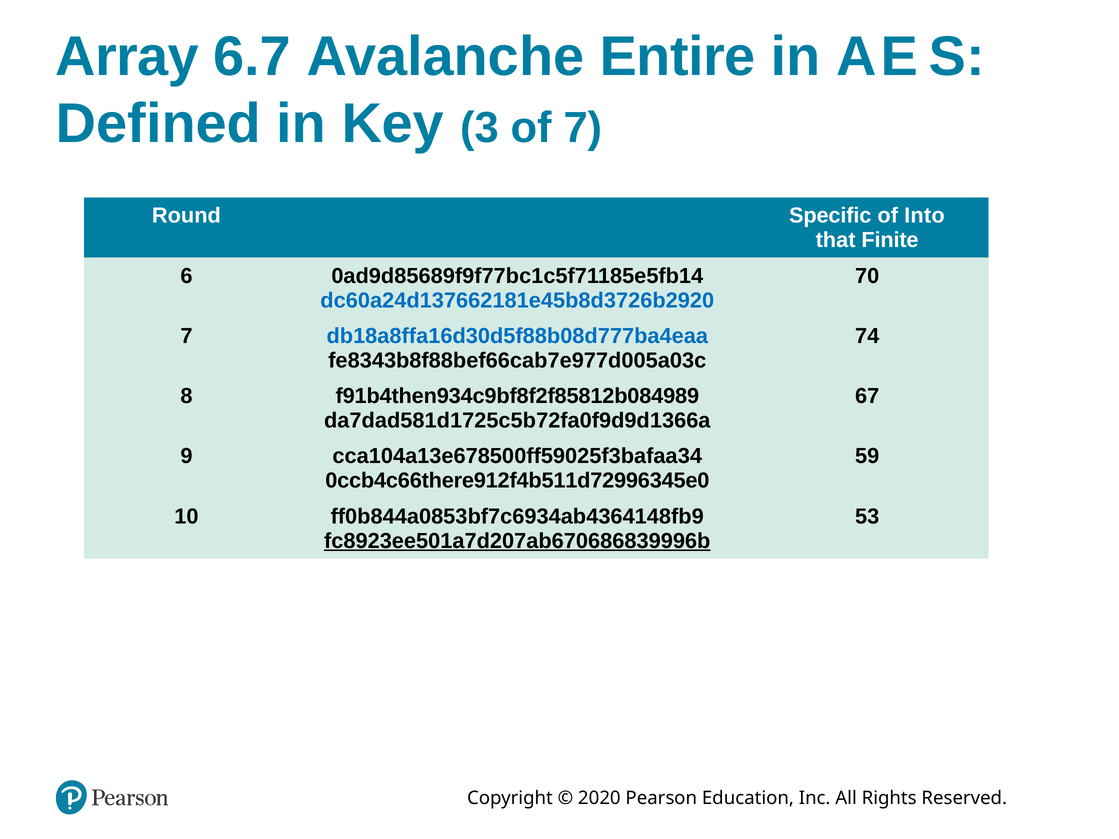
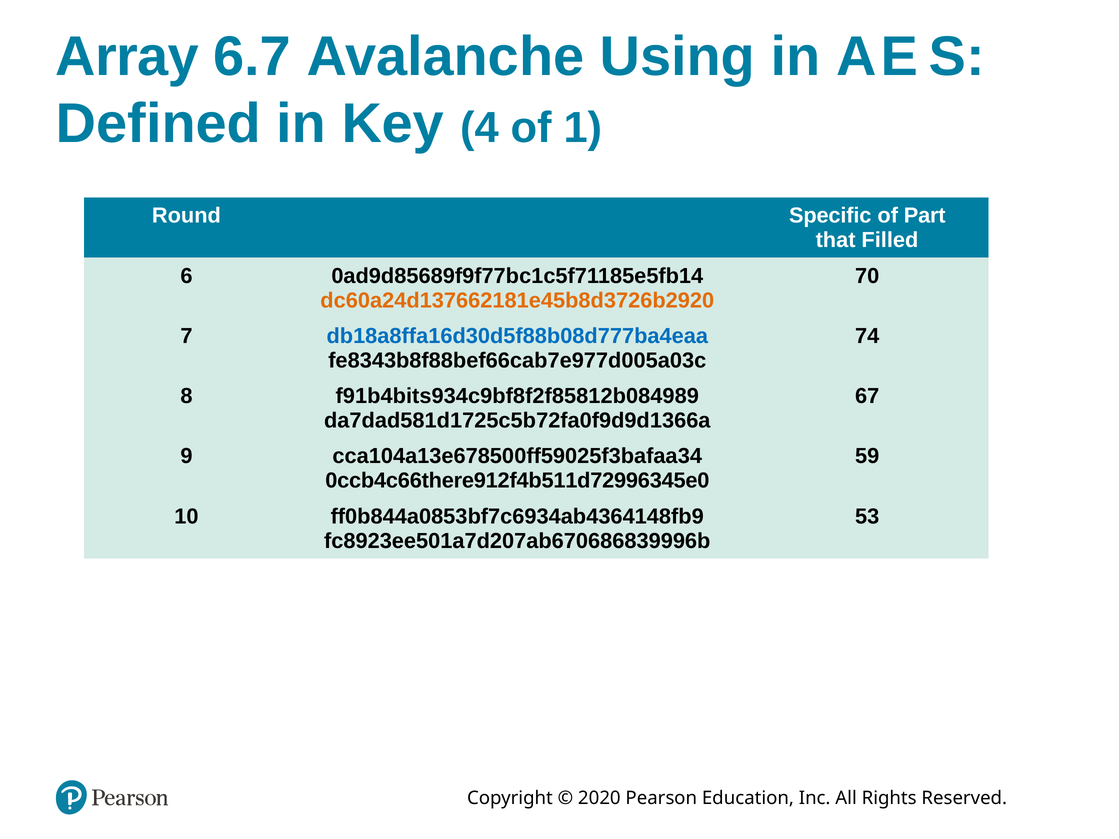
Entire: Entire -> Using (677, 57)
3: 3 -> 4 (479, 128)
of 7: 7 -> 1 (583, 128)
Into: Into -> Part (925, 216)
Finite: Finite -> Filled (890, 240)
dc60a24d137662181e45b8d3726b2920 colour: blue -> orange (517, 300)
f91b4then934c9bf8f2f85812b084989: f91b4then934c9bf8f2f85812b084989 -> f91b4bits934c9bf8f2f85812b084989 (517, 396)
fc8923ee501a7d207ab670686839996b underline: present -> none (517, 541)
